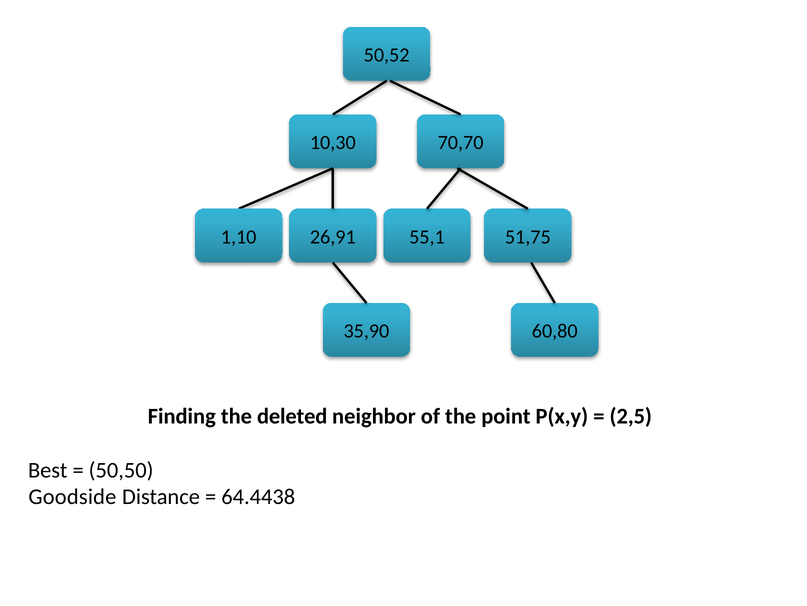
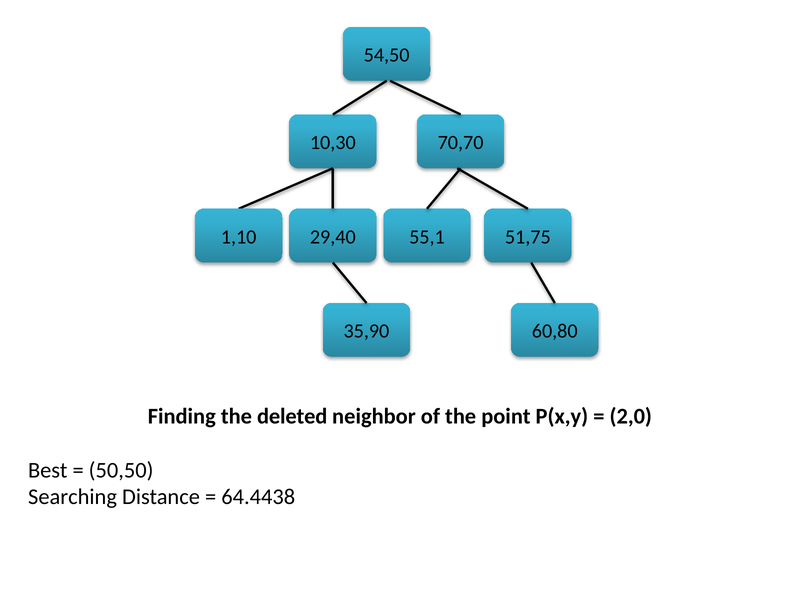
50,52: 50,52 -> 54,50 (387, 55)
26,91: 26,91 -> 29,40 (333, 237)
2,5: 2,5 -> 2,0 (631, 416)
Goodside: Goodside -> Searching (73, 496)
